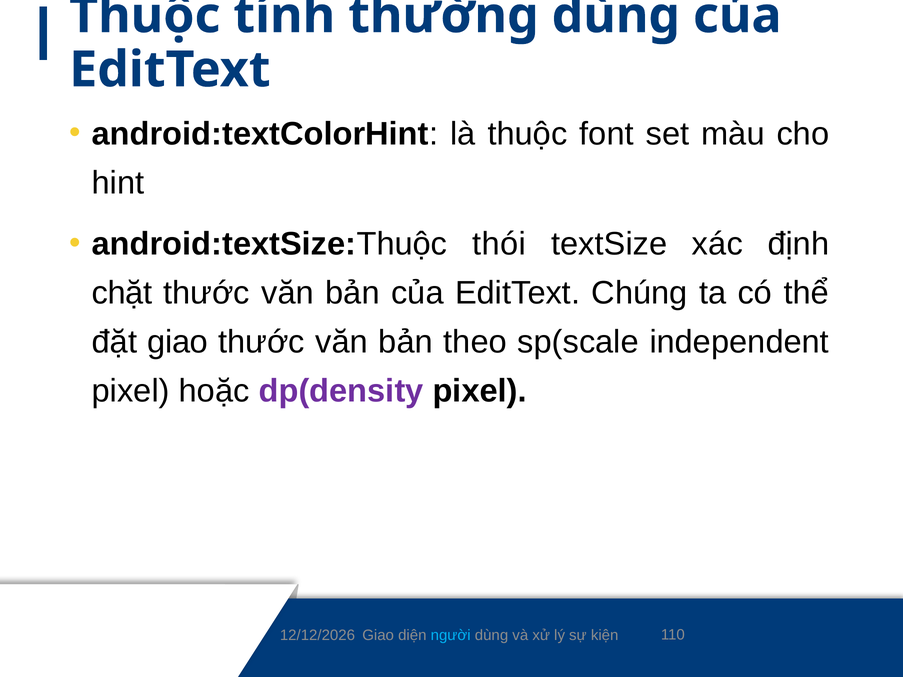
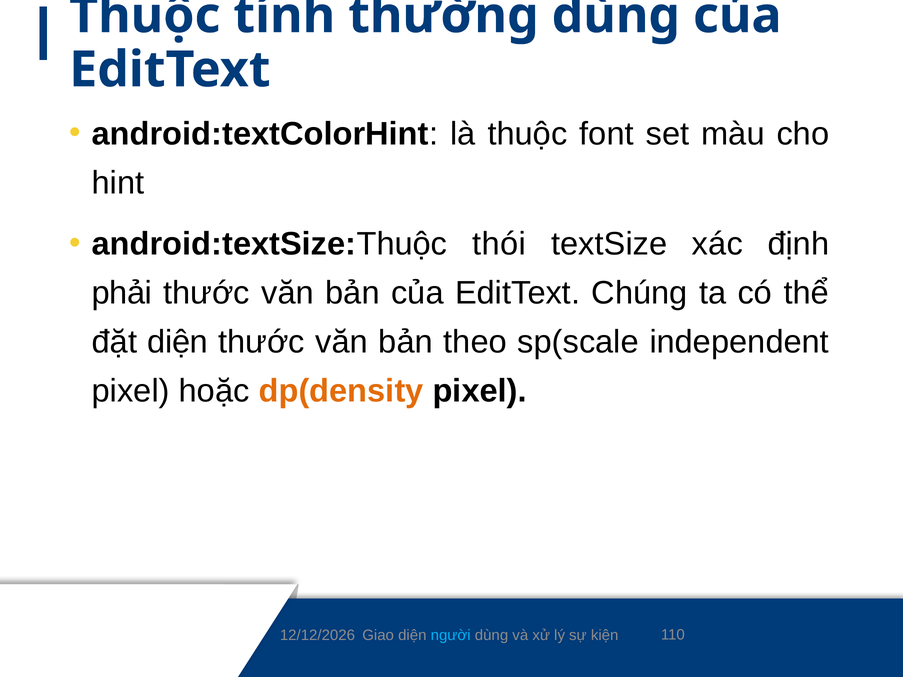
chặt: chặt -> phải (122, 293)
đặt giao: giao -> diện (178, 342)
dp(density colour: purple -> orange (341, 391)
